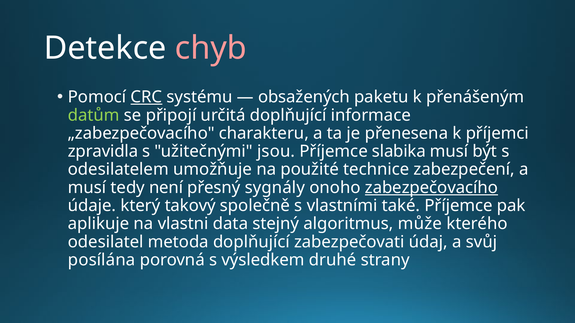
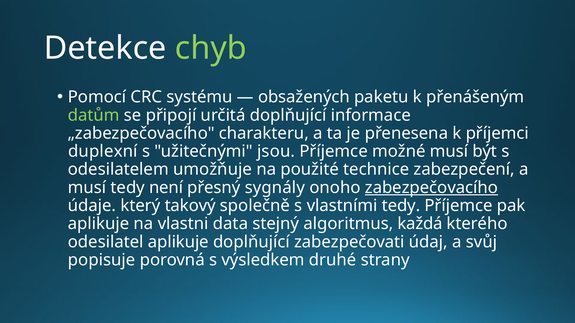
chyb colour: pink -> light green (211, 48)
CRC underline: present -> none (146, 97)
zpravidla: zpravidla -> duplexní (103, 152)
slabika: slabika -> možné (399, 152)
vlastními také: také -> tedy (401, 206)
může: může -> každá (420, 224)
odesilatel metoda: metoda -> aplikuje (178, 242)
posílána: posílána -> popisuje (102, 260)
